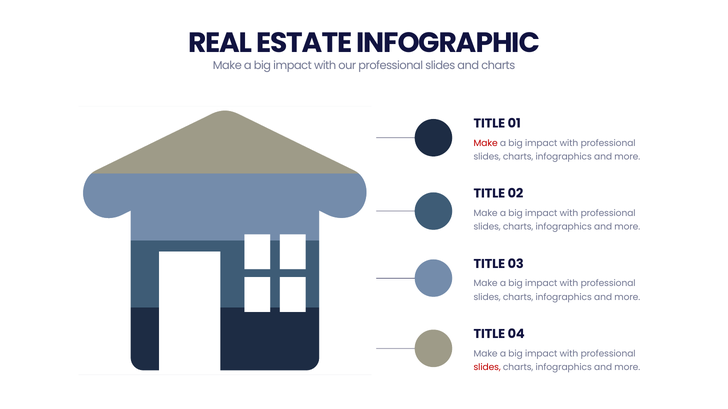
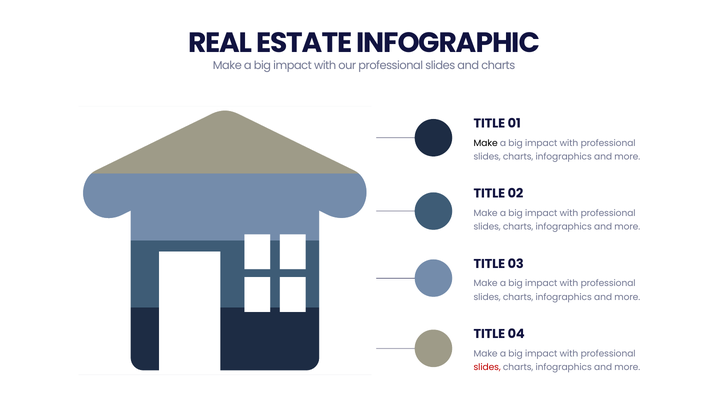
Make colour: red -> black (486, 143)
